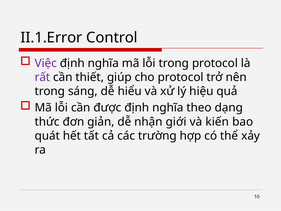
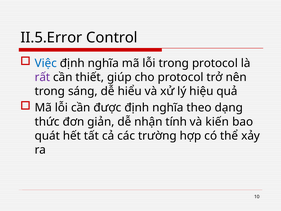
II.1.Error: II.1.Error -> II.5.Error (51, 37)
Việc colour: purple -> blue (46, 63)
giới: giới -> tính (176, 122)
